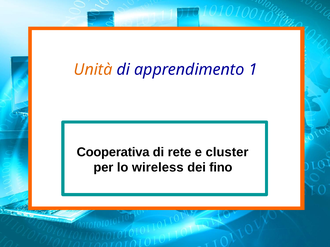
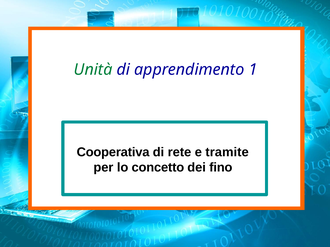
Unità colour: orange -> green (93, 70)
cluster: cluster -> tramite (227, 152)
wireless: wireless -> concetto (158, 168)
